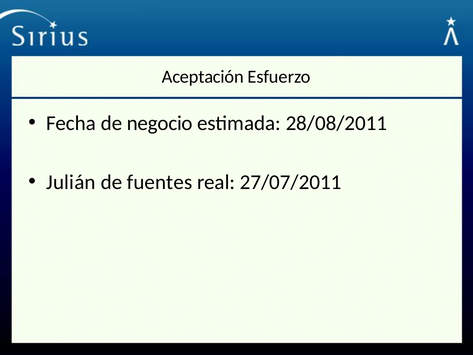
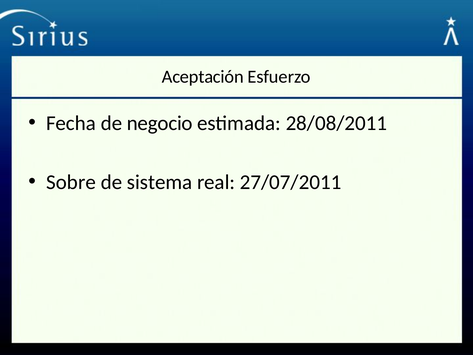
Julián: Julián -> Sobre (71, 182)
fuentes: fuentes -> sistema (160, 182)
